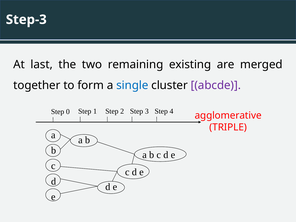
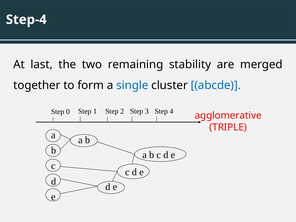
Step-3: Step-3 -> Step-4 (26, 20)
existing: existing -> stability (190, 64)
abcde colour: purple -> blue (216, 85)
